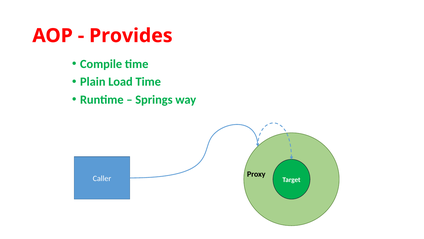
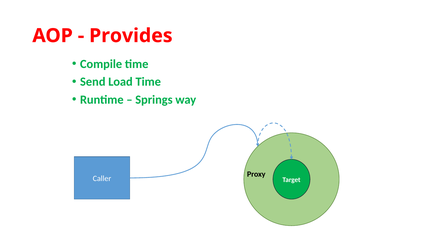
Plain: Plain -> Send (93, 82)
